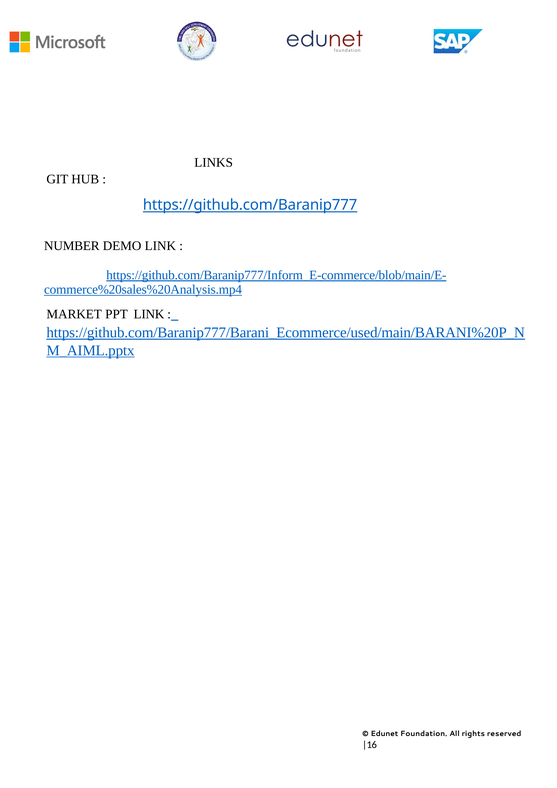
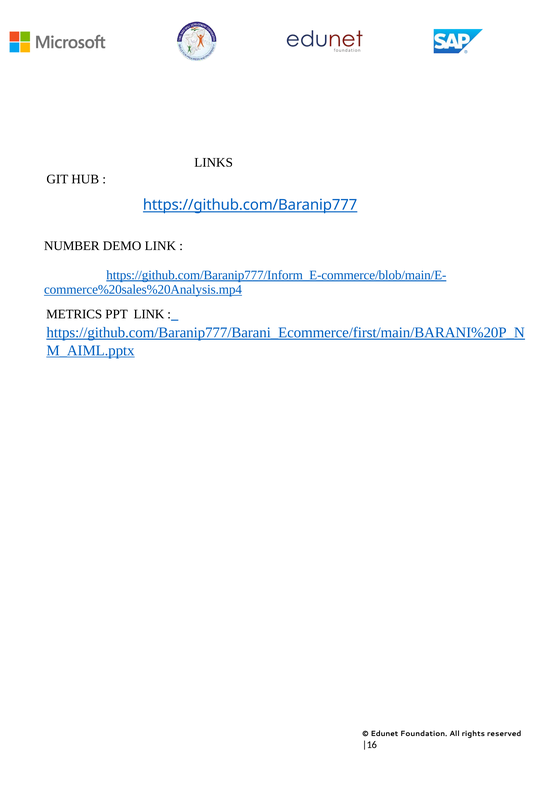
MARKET: MARKET -> METRICS (74, 314)
https://github.com/Baranip777/Barani_Ecommerce/used/main/BARANI%20P_N: https://github.com/Baranip777/Barani_Ecommerce/used/main/BARANI%20P_N -> https://github.com/Baranip777/Barani_Ecommerce/first/main/BARANI%20P_N (286, 333)
